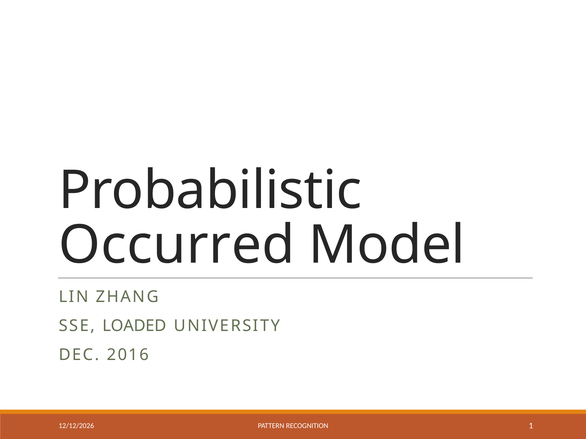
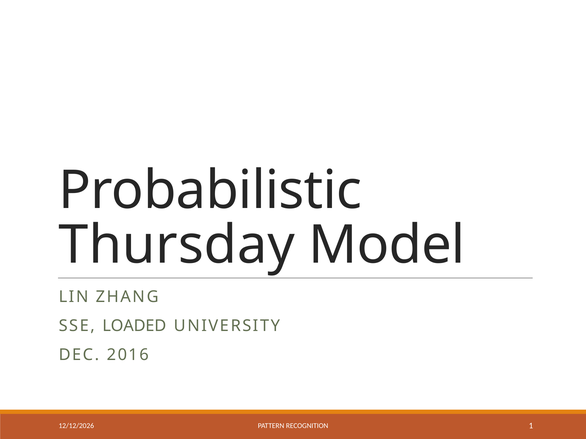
Occurred: Occurred -> Thursday (177, 246)
